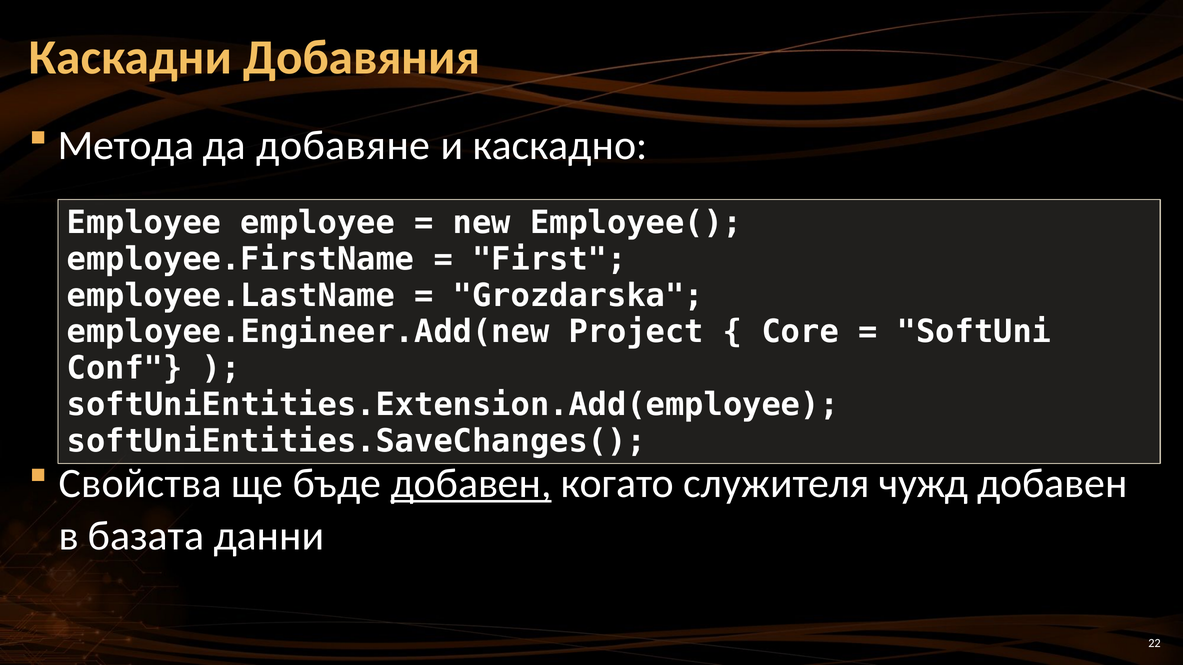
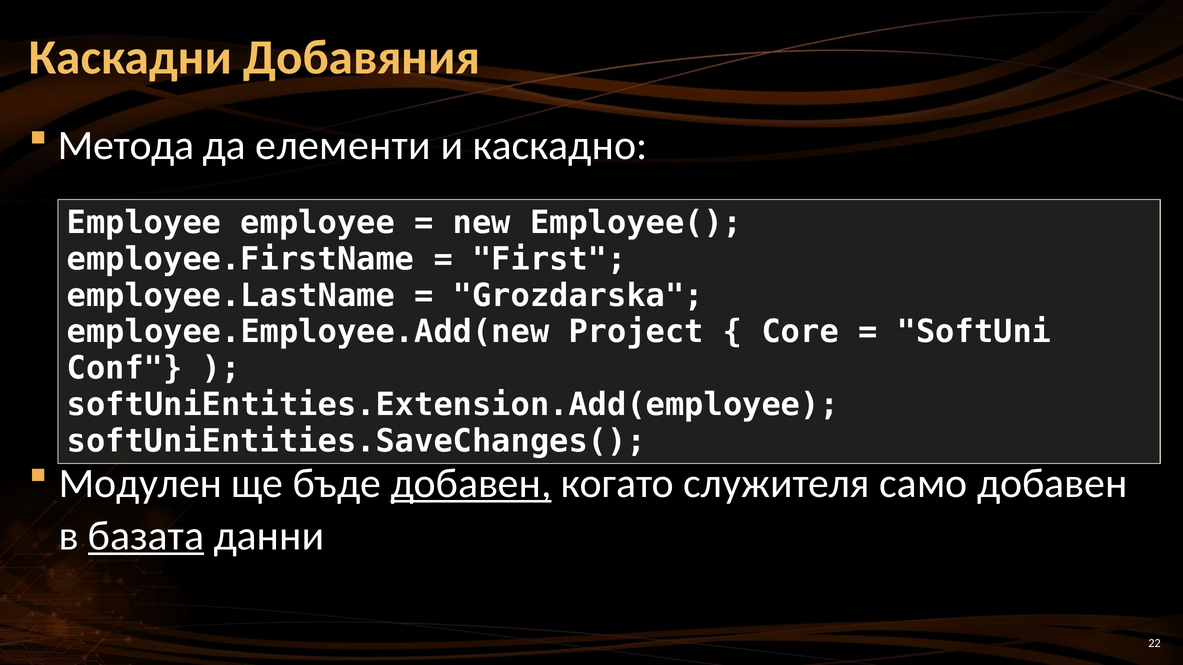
добавяне: добавяне -> елементи (343, 146)
employee.Engineer.Add(new: employee.Engineer.Add(new -> employee.Employee.Add(new (308, 332)
Свойства: Свойства -> Модулен (140, 484)
чужд: чужд -> само (923, 484)
базата underline: none -> present (146, 536)
